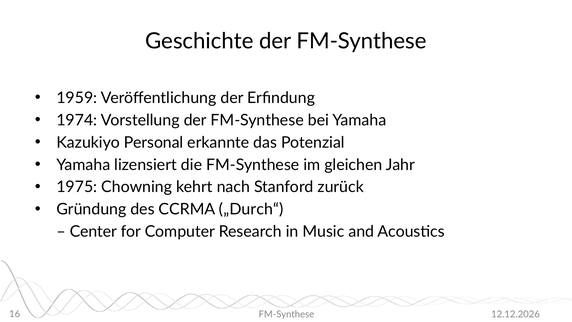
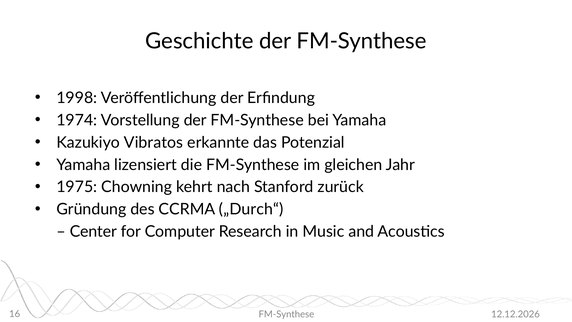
1959: 1959 -> 1998 (77, 98)
Personal: Personal -> Vibratos (153, 142)
